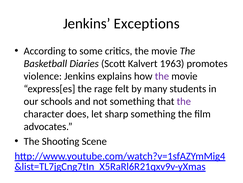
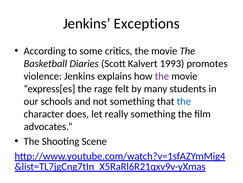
1963: 1963 -> 1993 (172, 63)
the colour: purple -> blue (184, 101)
sharp: sharp -> really (116, 114)
